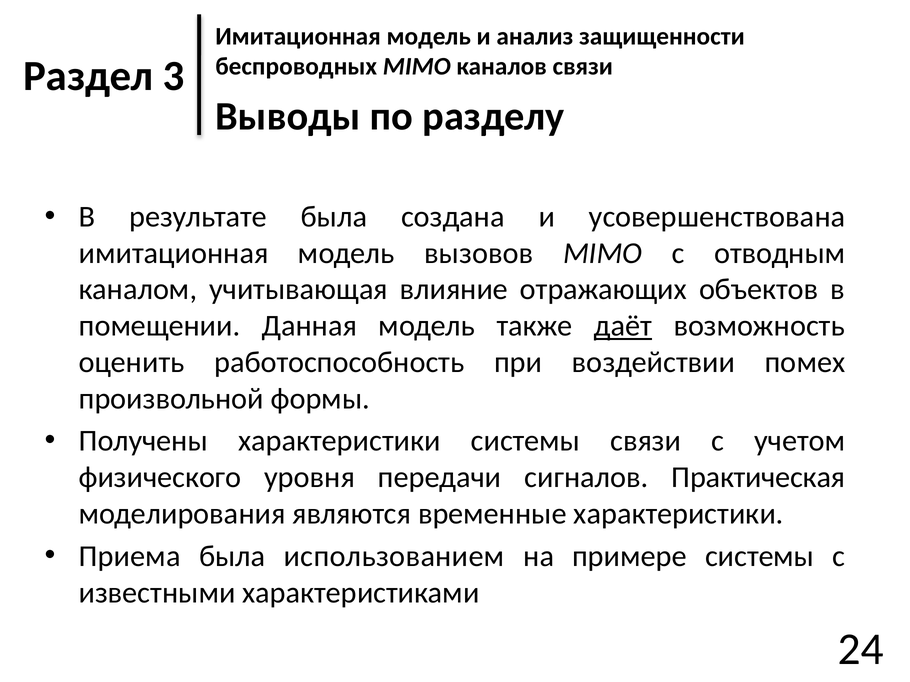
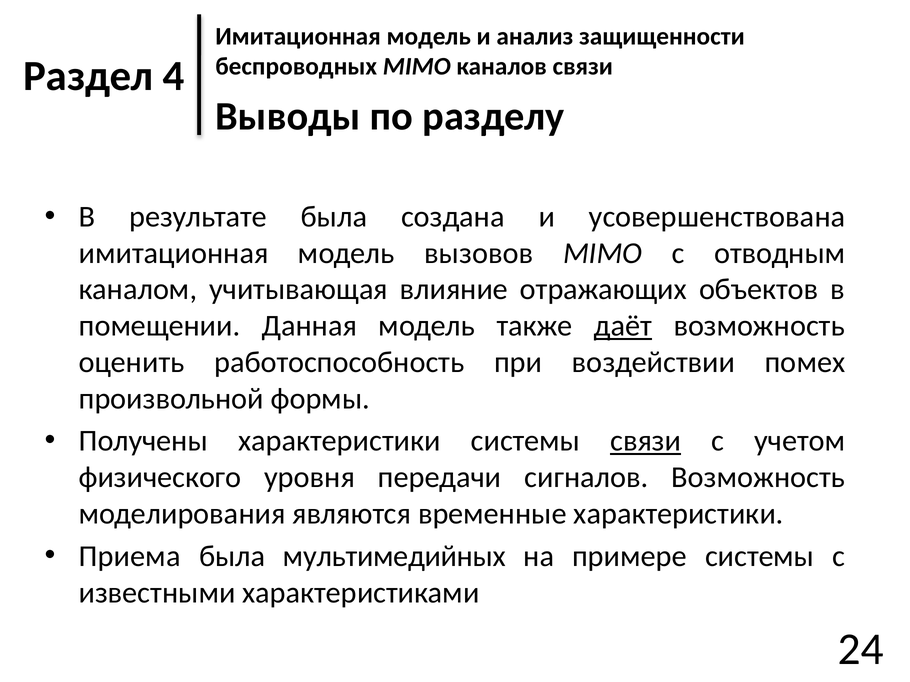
3: 3 -> 4 (174, 76)
связи underline: none -> present (646, 441)
сигналов Практическая: Практическая -> Возможность (758, 478)
использованием: использованием -> мультимедийных (394, 557)
